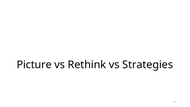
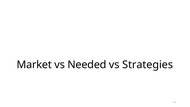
Picture: Picture -> Market (34, 65)
Rethink: Rethink -> Needed (87, 65)
